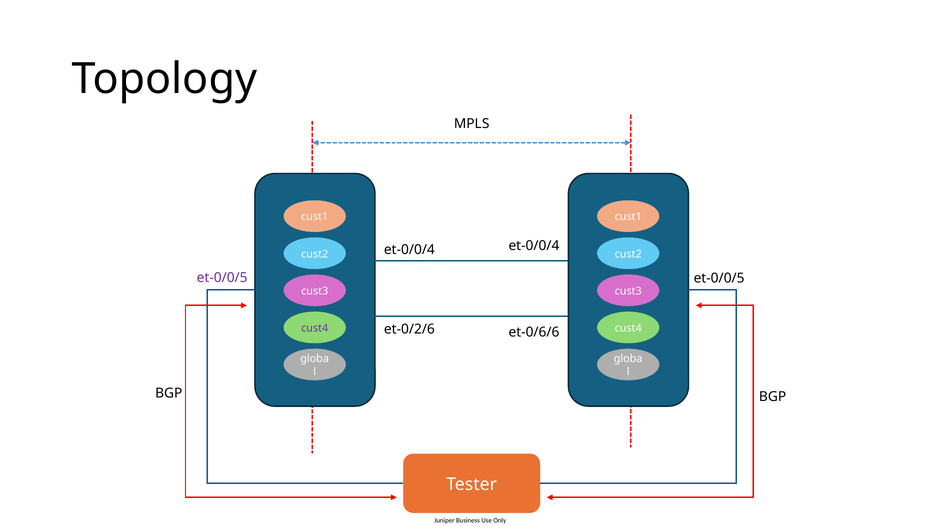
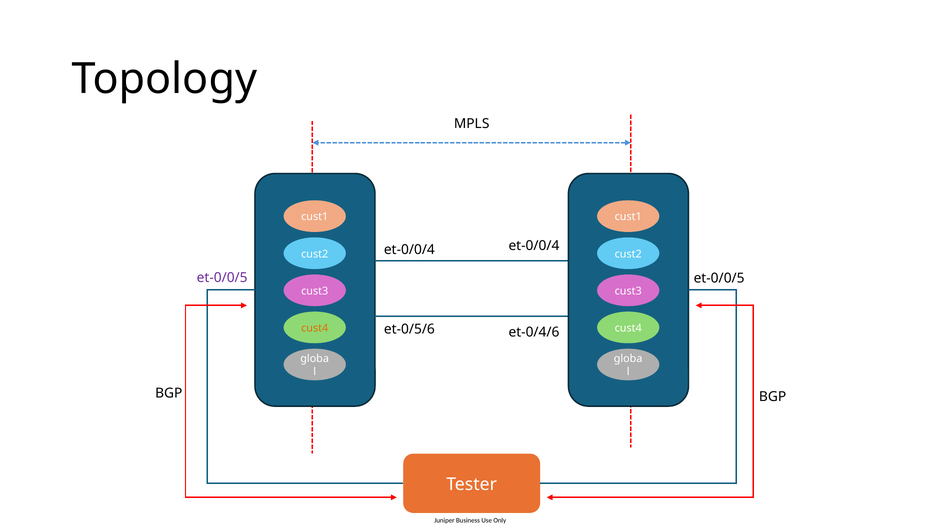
cust4 colour: purple -> orange (315, 328)
et-0/2/6: et-0/2/6 -> et-0/5/6 (409, 330)
et-0/6/6: et-0/6/6 -> et-0/4/6 (534, 333)
